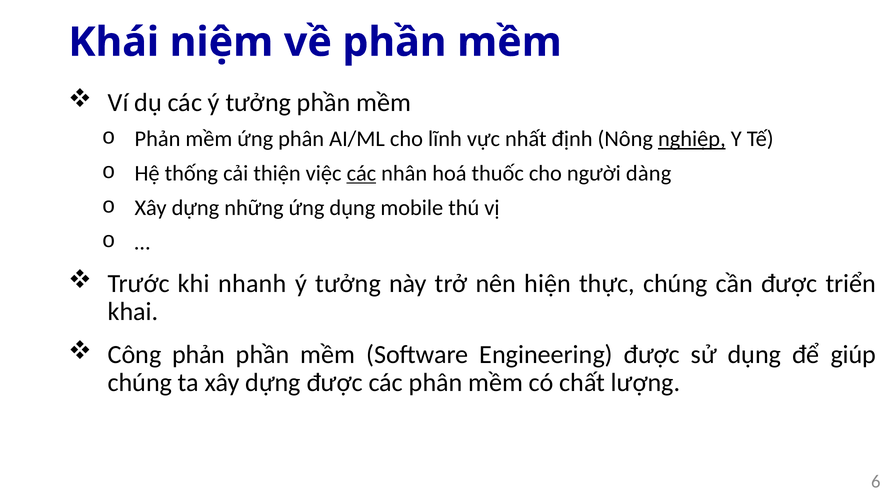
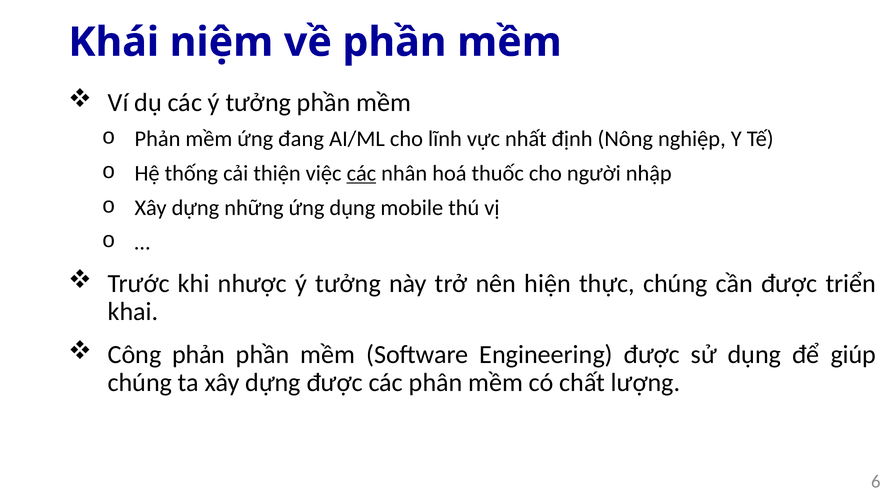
ứng phân: phân -> đang (301, 139)
nghiệp underline: present -> none (692, 139)
dàng: dàng -> nhập (649, 173)
nhanh: nhanh -> nhược (252, 283)
